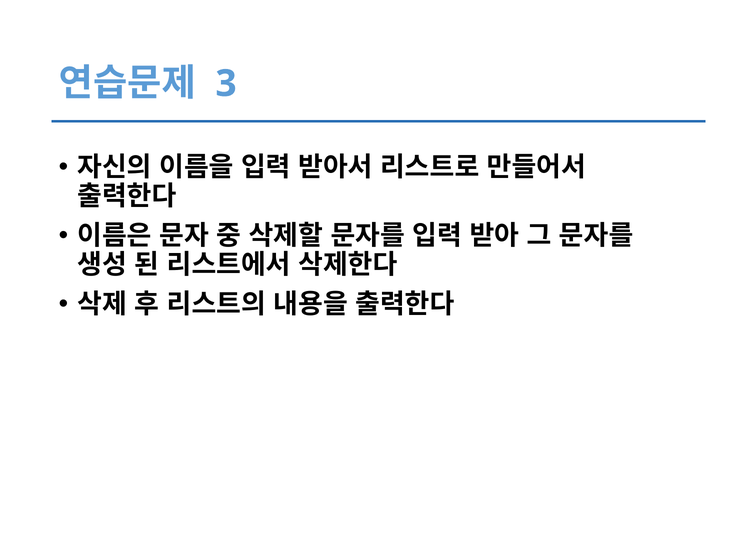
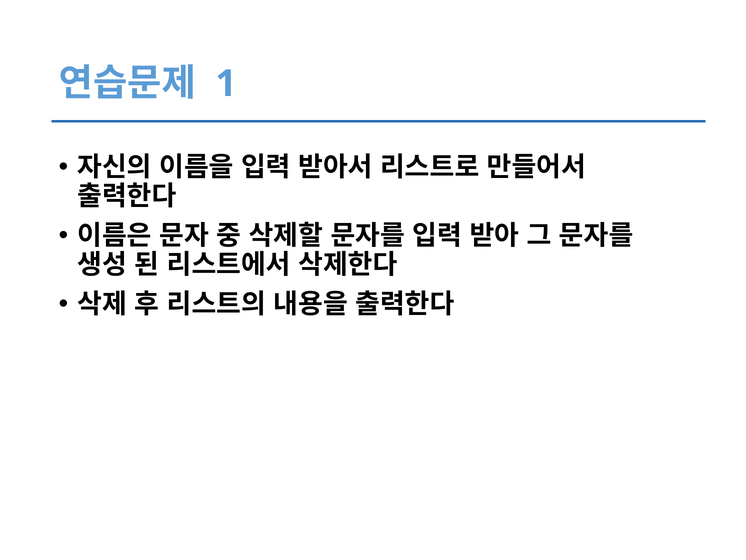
3: 3 -> 1 (226, 84)
